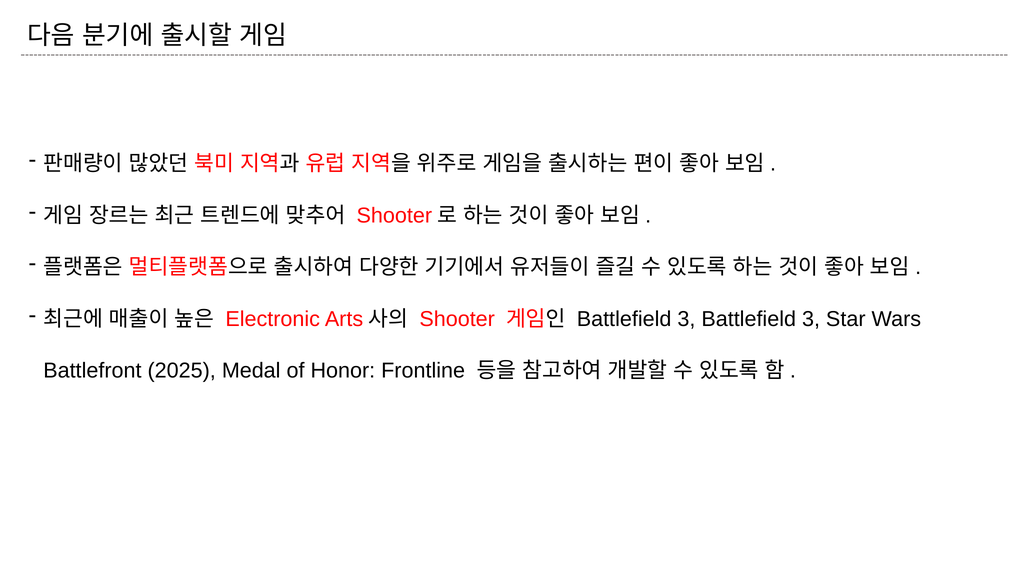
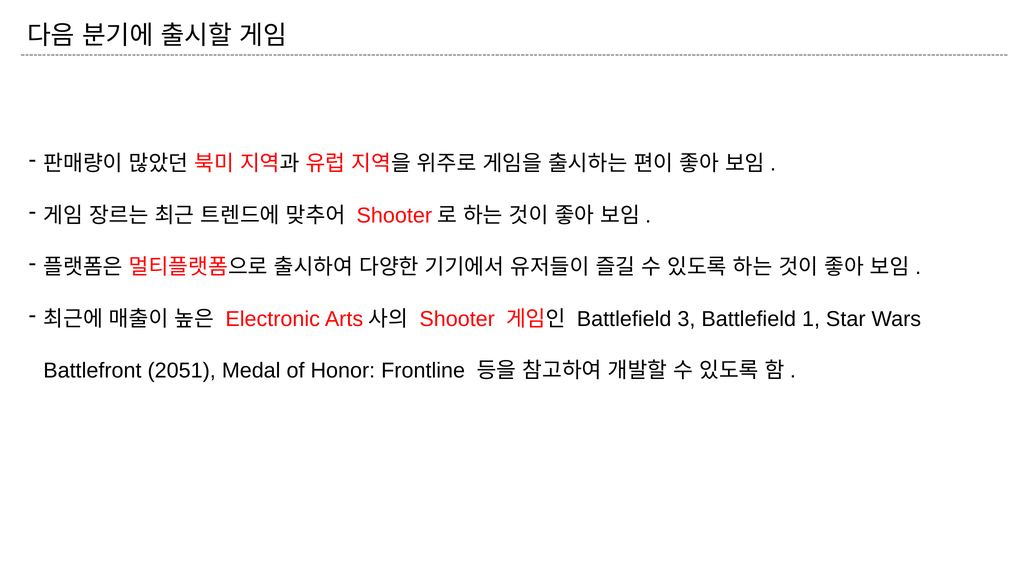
3 Battlefield 3: 3 -> 1 (811, 319)
2025: 2025 -> 2051 (182, 370)
